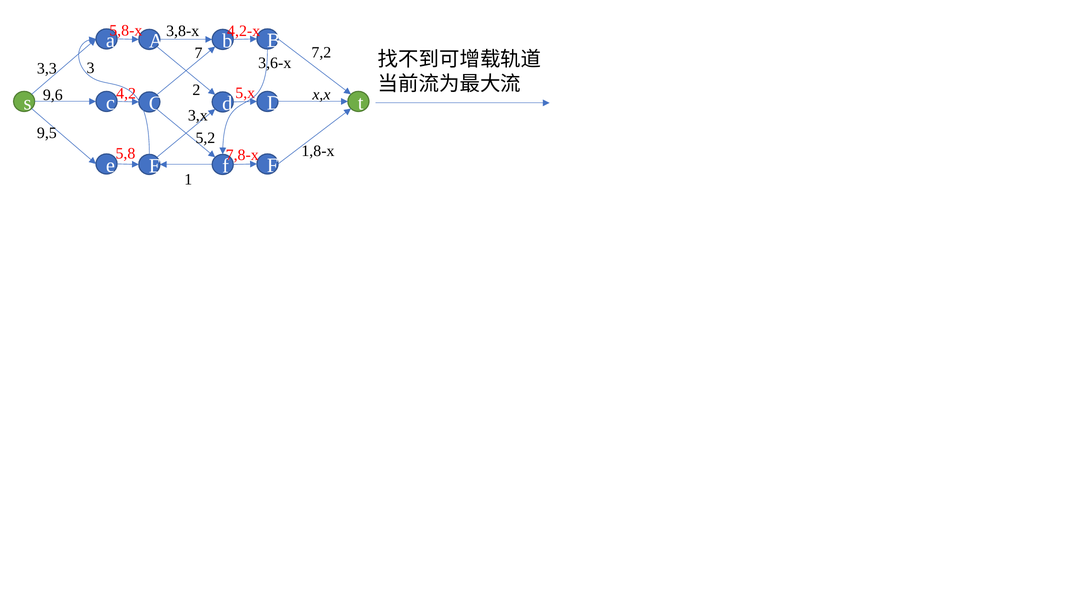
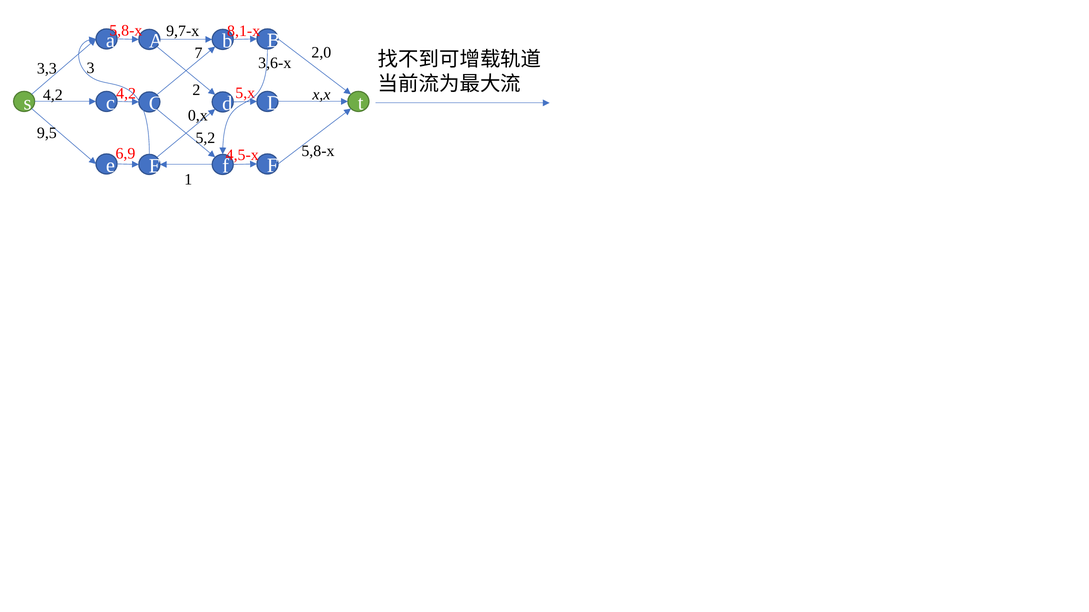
3,8-x: 3,8-x -> 9,7-x (183, 31)
4,2-x: 4,2-x -> 8,1-x (244, 31)
7,2: 7,2 -> 2,0 (321, 53)
9,6: 9,6 -> 4,2 (53, 95)
3,x: 3,x -> 0,x (198, 116)
1,8-x: 1,8-x -> 5,8-x (318, 151)
5,8: 5,8 -> 6,9 (125, 154)
7,8-x: 7,8-x -> 4,5-x (242, 155)
